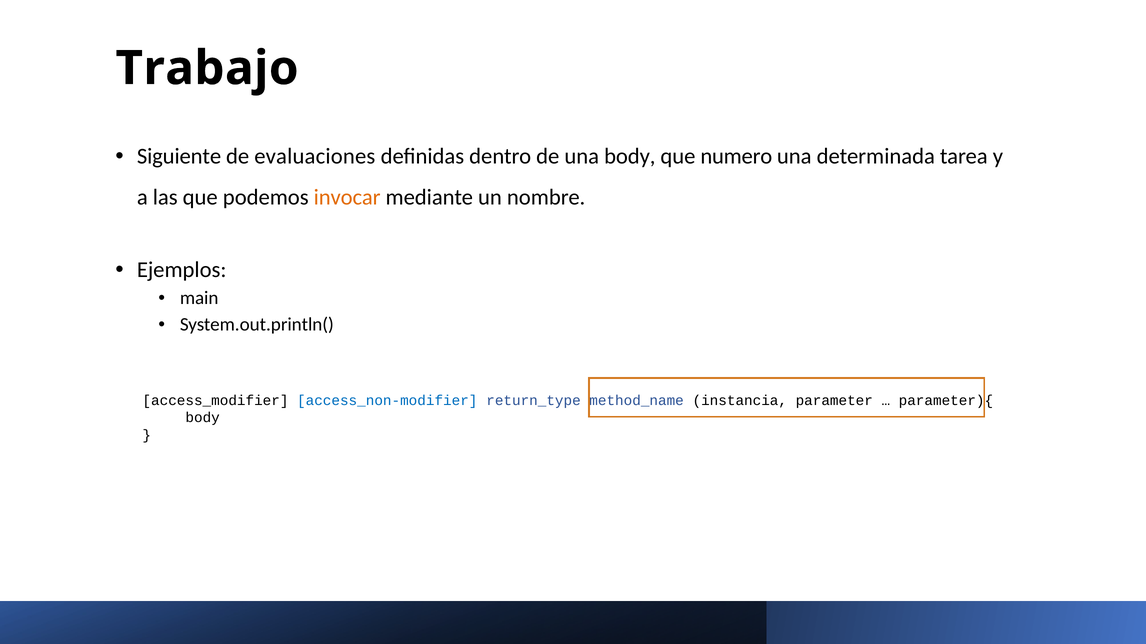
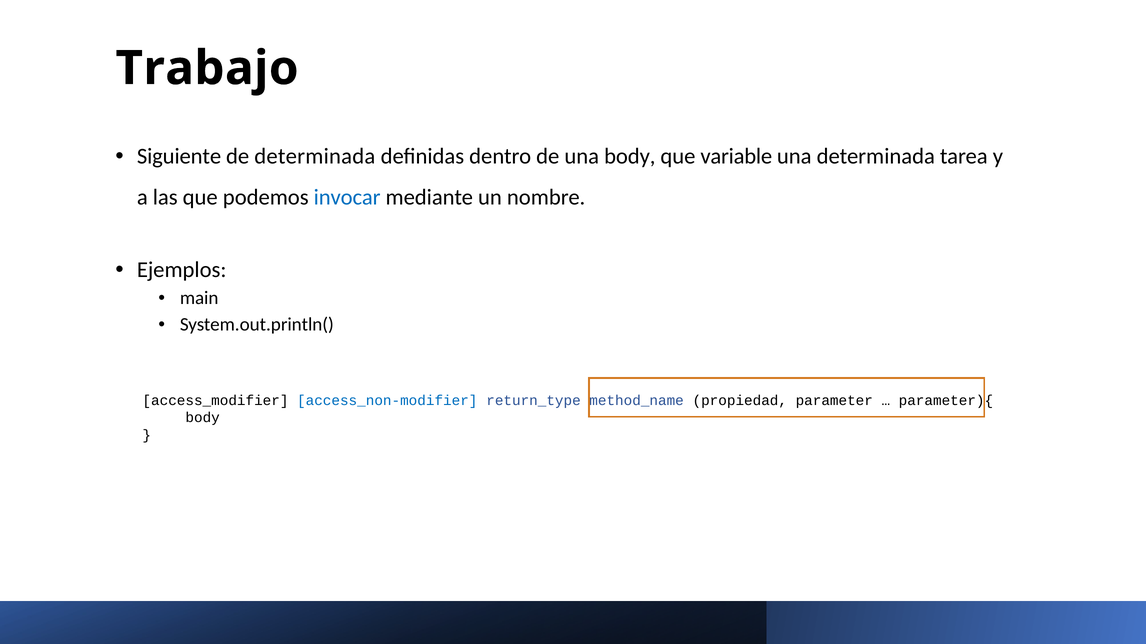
de evaluaciones: evaluaciones -> determinada (315, 157)
numero: numero -> variable (736, 157)
invocar colour: orange -> blue (347, 197)
instancia: instancia -> propiedad (740, 401)
